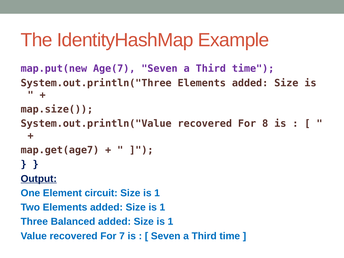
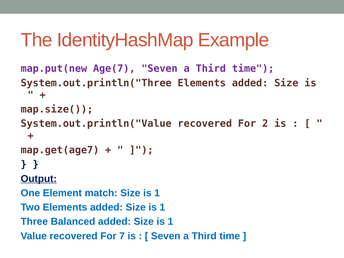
8: 8 -> 2 (265, 124)
circuit: circuit -> match (101, 193)
